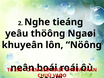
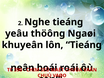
lôn Nöông: Nöông -> Tieáng (84, 45)
